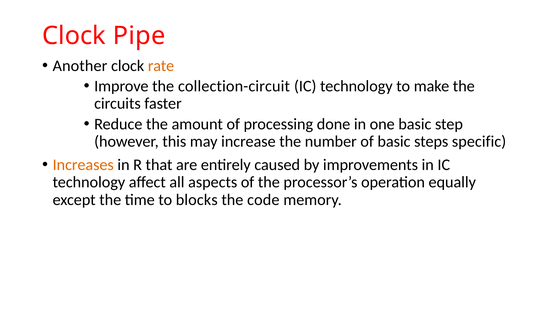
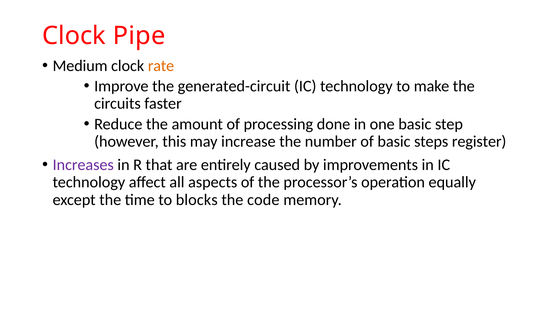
Another: Another -> Medium (80, 66)
collection-circuit: collection-circuit -> generated-circuit (234, 86)
specific: specific -> register (479, 141)
Increases colour: orange -> purple (83, 165)
